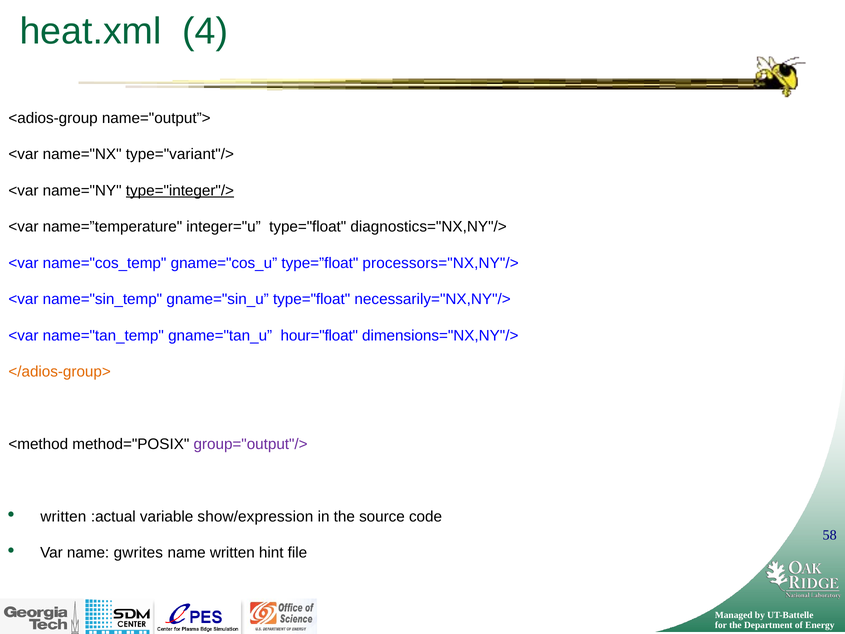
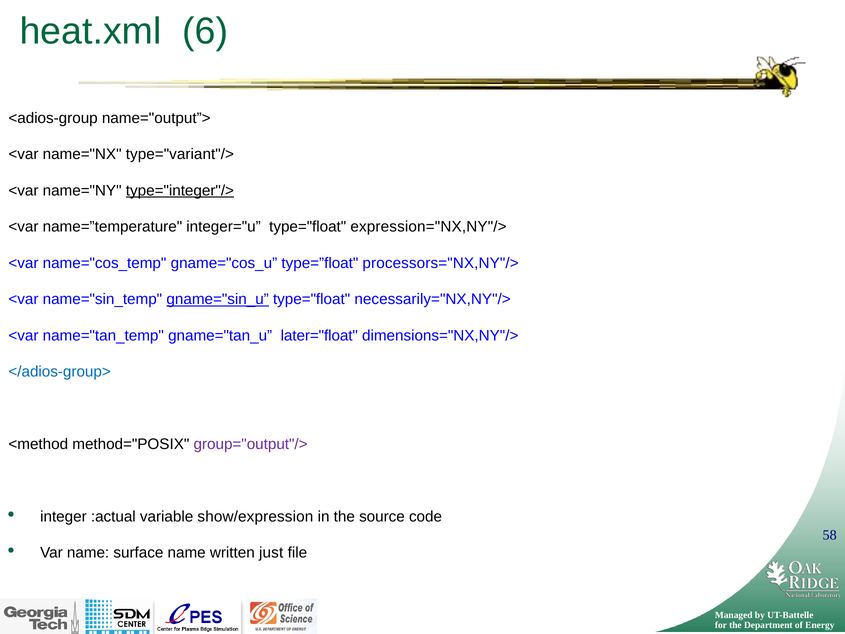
4: 4 -> 6 (205, 31)
diagnostics="NX,NY"/>: diagnostics="NX,NY"/> -> expression="NX,NY"/> (429, 227)
gname="sin_u underline: none -> present (218, 299)
hour="float: hour="float -> later="float (319, 335)
</adios-group> colour: orange -> blue (60, 372)
written: written -> integer (63, 516)
gwrites: gwrites -> surface (138, 553)
hint: hint -> just (271, 553)
